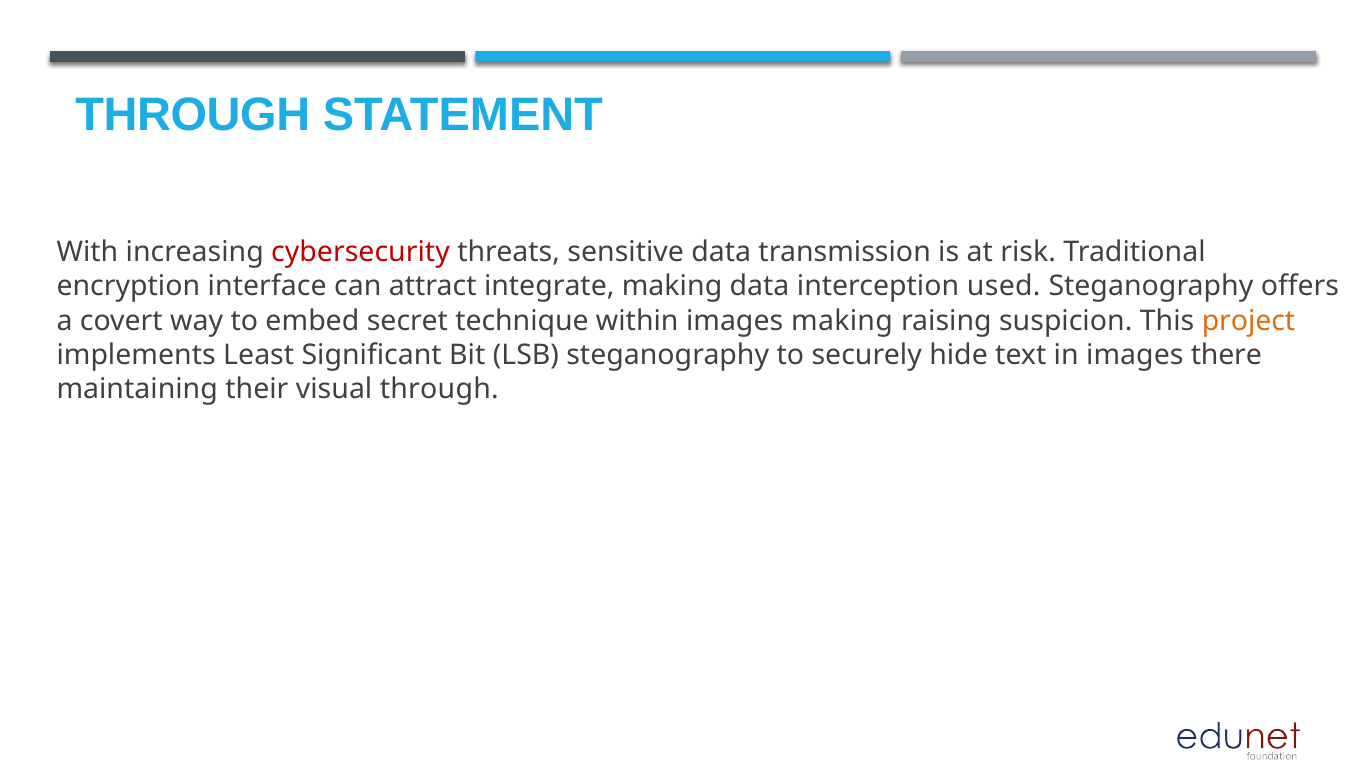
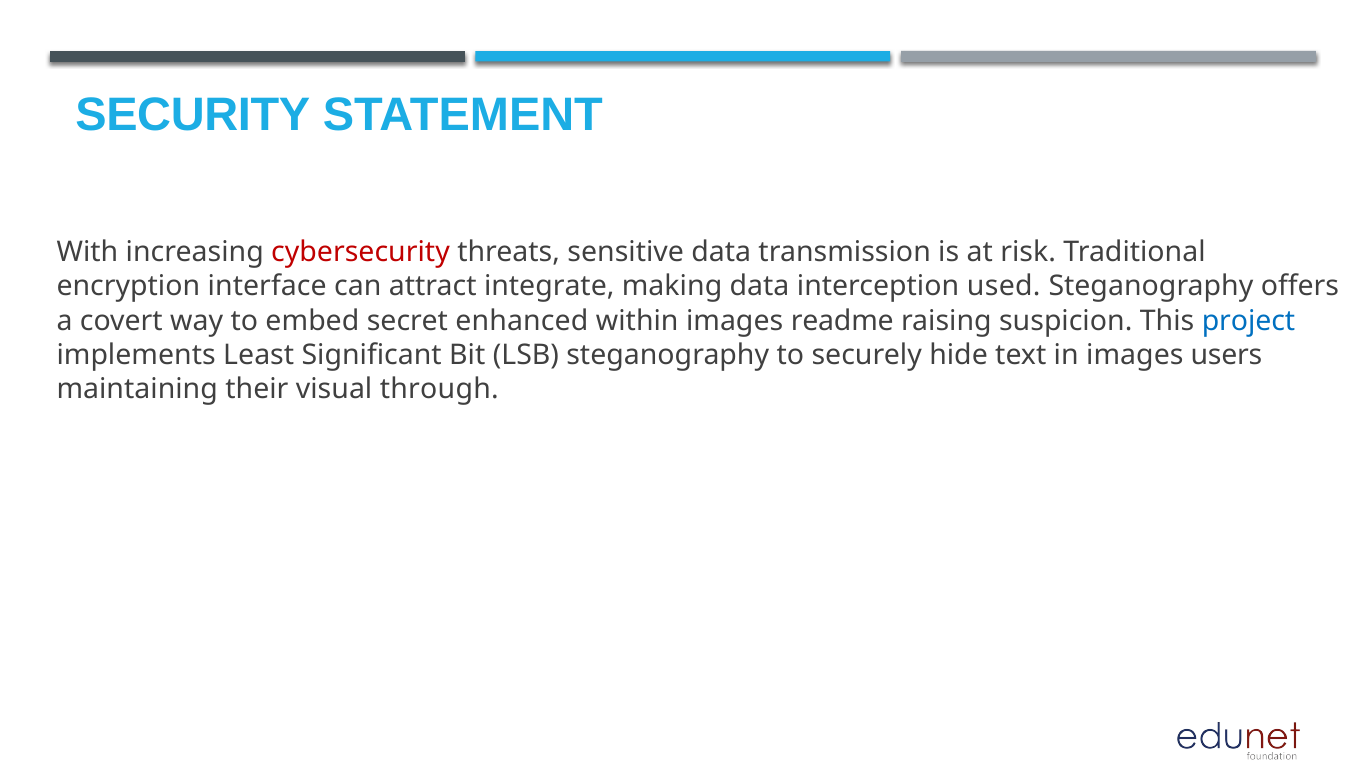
THROUGH: THROUGH -> SECURITY (193, 115)
technique: technique -> enhanced (522, 321)
images making: making -> readme (842, 321)
project colour: orange -> blue (1248, 321)
there: there -> users (1226, 355)
